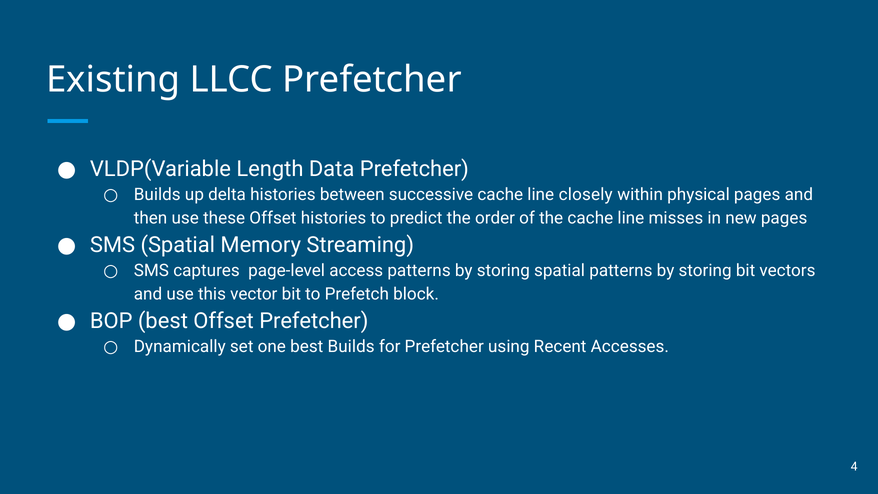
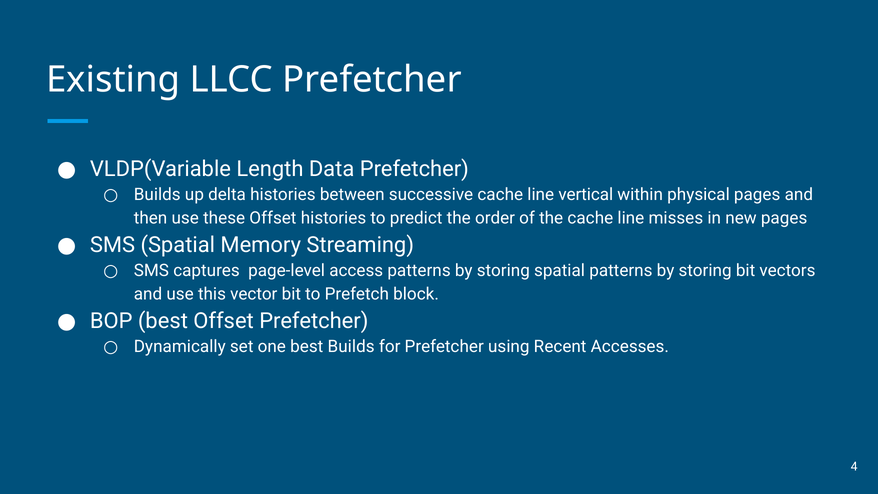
closely: closely -> vertical (586, 195)
